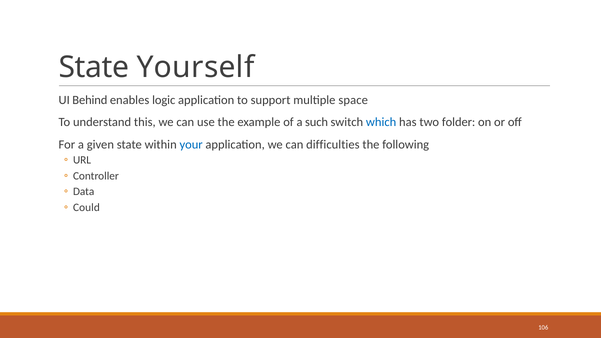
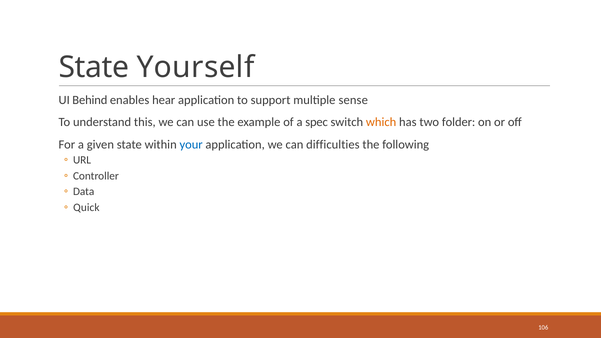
logic: logic -> hear (164, 100)
space: space -> sense (353, 100)
such: such -> spec (317, 122)
which colour: blue -> orange (381, 122)
Could: Could -> Quick (86, 208)
